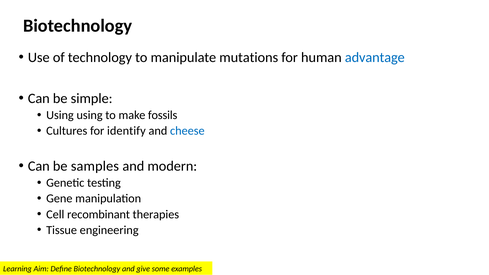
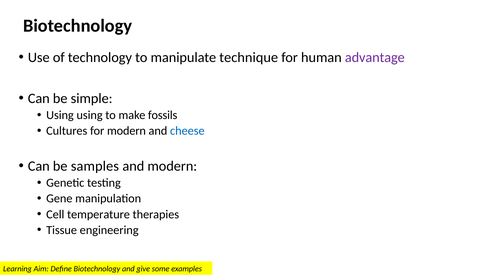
mutations: mutations -> technique (249, 57)
advantage colour: blue -> purple (375, 57)
for identify: identify -> modern (126, 131)
recombinant: recombinant -> temperature (99, 214)
